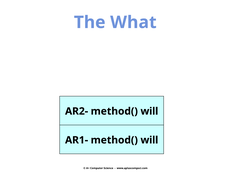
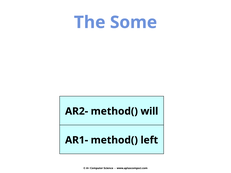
What: What -> Some (134, 22)
AR1- method( will: will -> left (149, 140)
